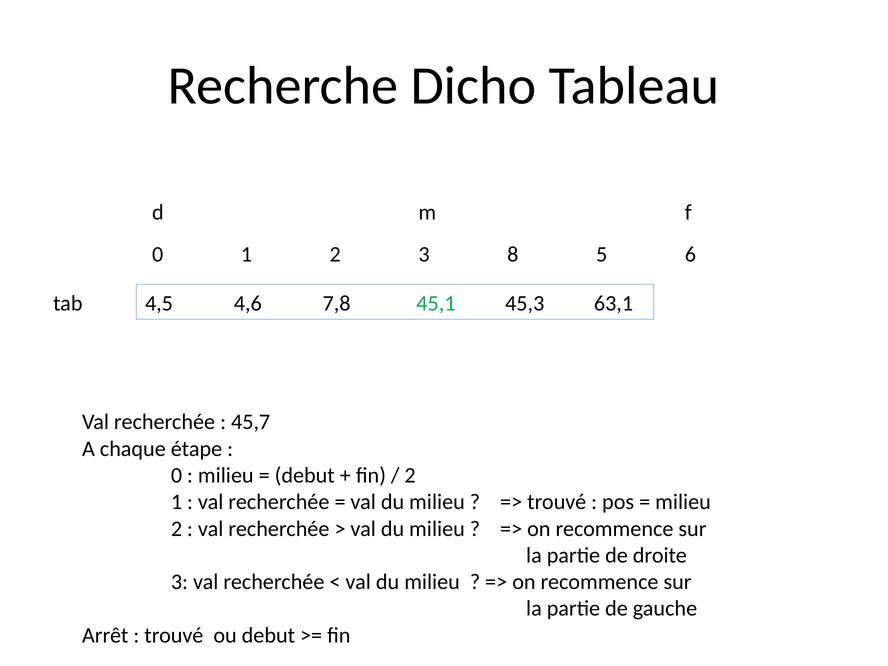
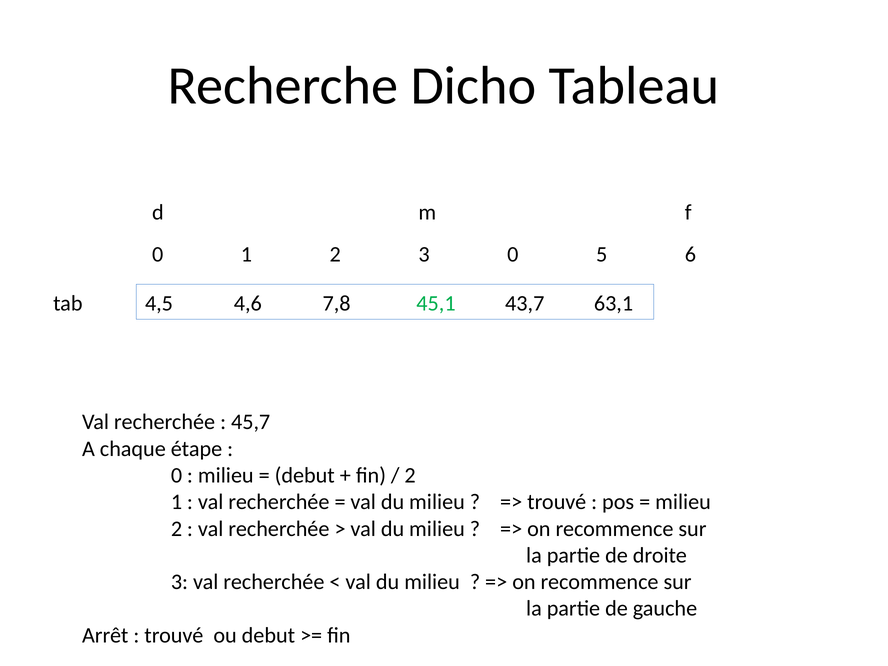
3 8: 8 -> 0 (513, 254)
45,3: 45,3 -> 43,7 (525, 303)
